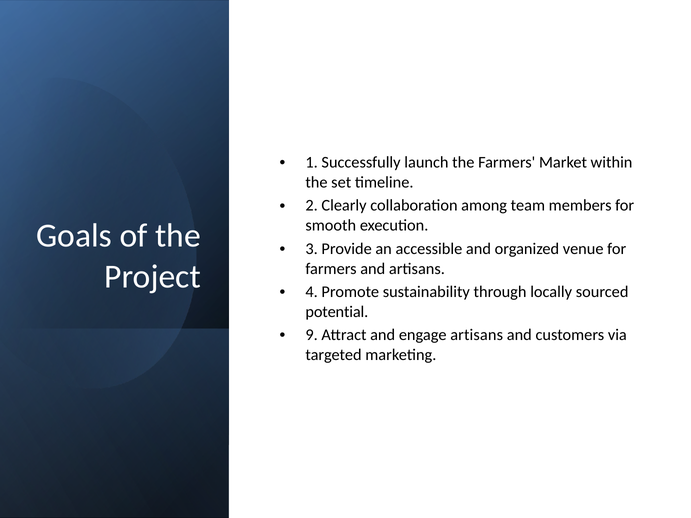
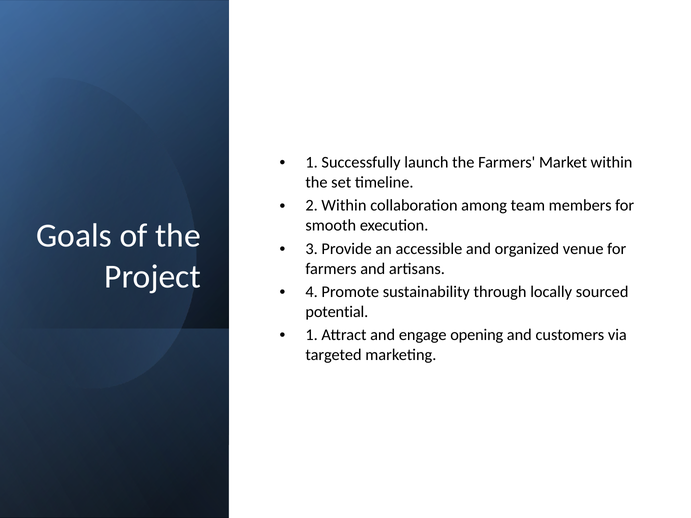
2 Clearly: Clearly -> Within (344, 206)
9: 9 -> 1 (312, 335)
engage artisans: artisans -> opening (477, 335)
